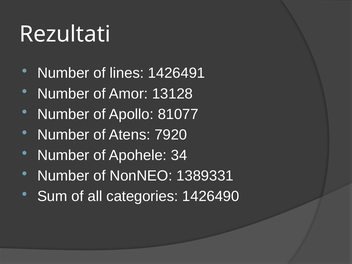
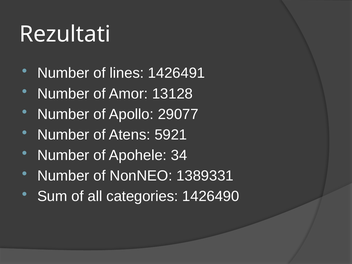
81077: 81077 -> 29077 (178, 114)
7920: 7920 -> 5921 (171, 135)
